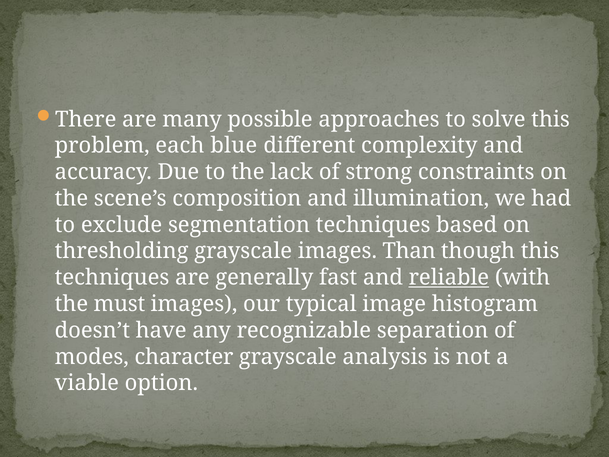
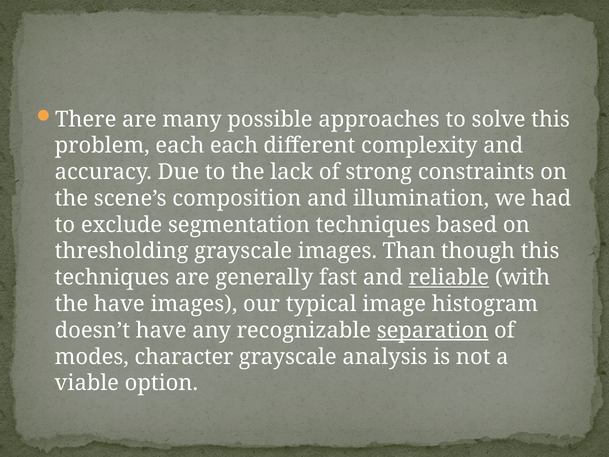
each blue: blue -> each (234, 146)
the must: must -> have (119, 304)
separation underline: none -> present (433, 330)
